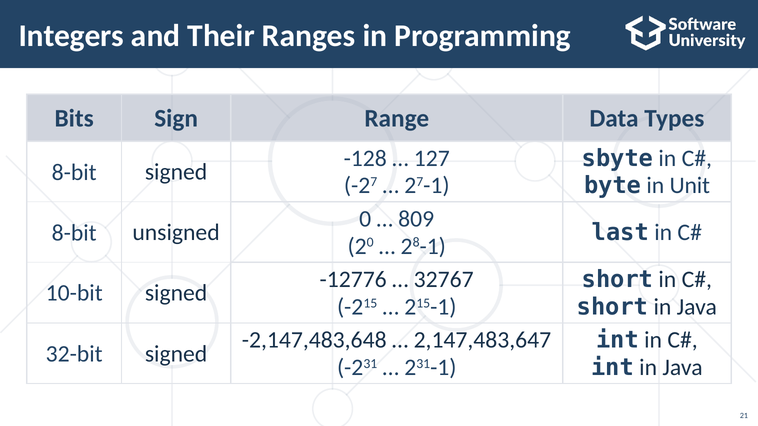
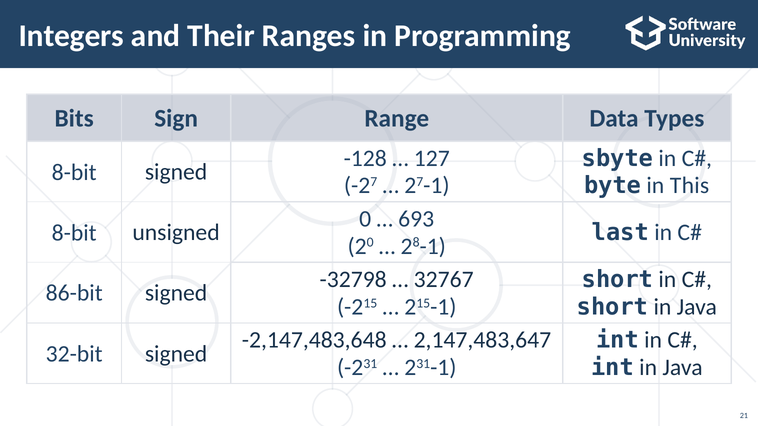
Unit: Unit -> This (690, 186)
809: 809 -> 693 (416, 219)
-12776: -12776 -> -32798 (353, 280)
10-bit: 10-bit -> 86-bit (74, 293)
